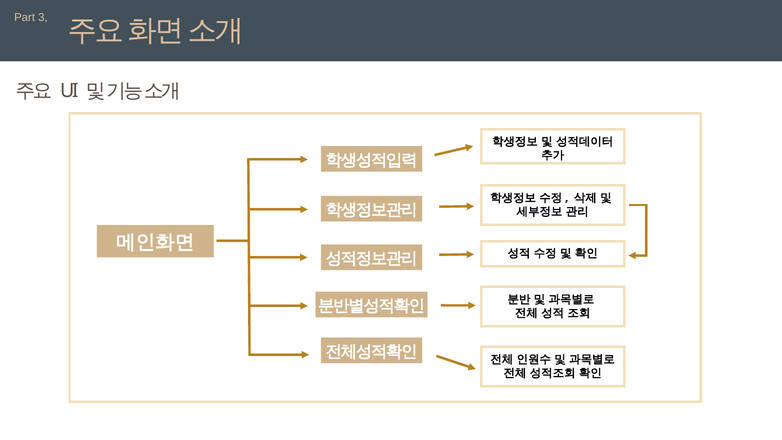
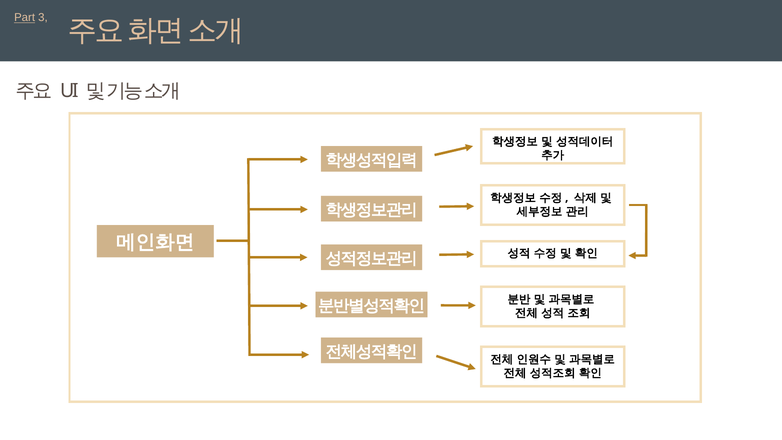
Part underline: none -> present (25, 18)
